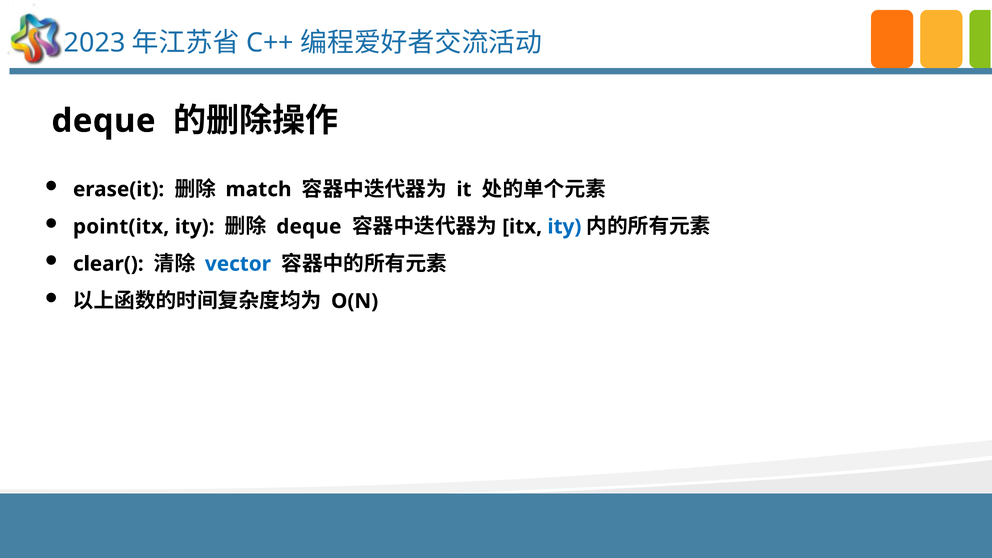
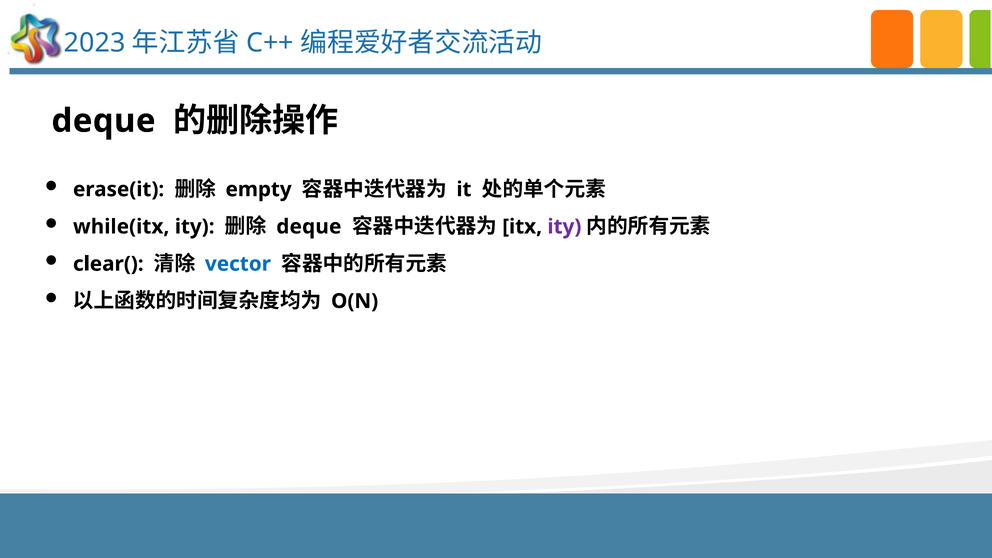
match: match -> empty (259, 189)
point(itx: point(itx -> while(itx (121, 227)
ity colour: blue -> purple (564, 227)
